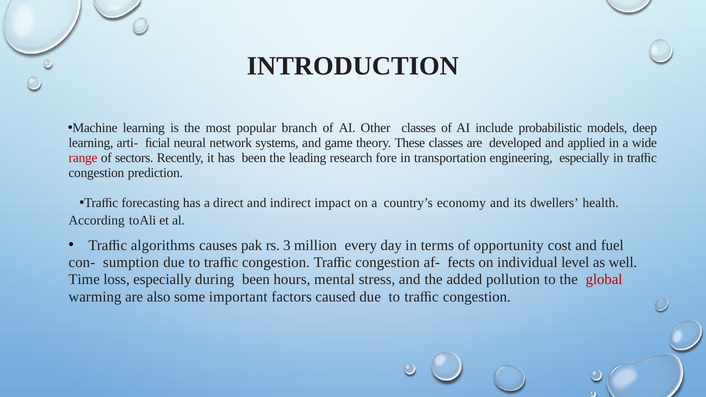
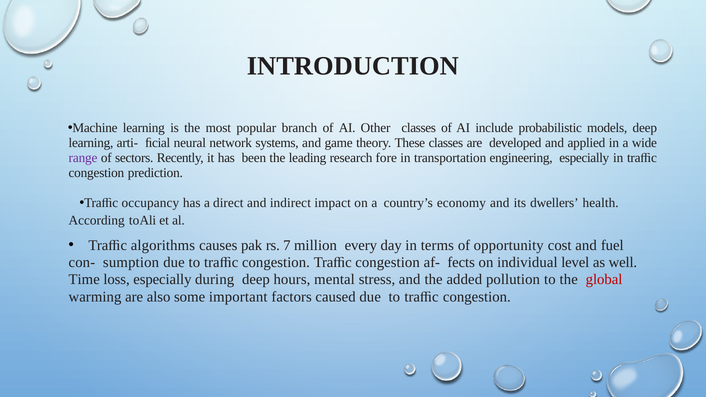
range colour: red -> purple (83, 158)
forecasting: forecasting -> occupancy (150, 203)
3: 3 -> 7 (287, 245)
during been: been -> deep (256, 280)
